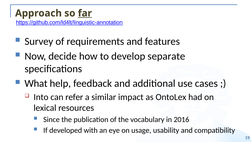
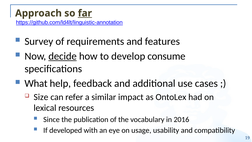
decide underline: none -> present (63, 56)
separate: separate -> consume (166, 56)
Into: Into -> Size (41, 97)
